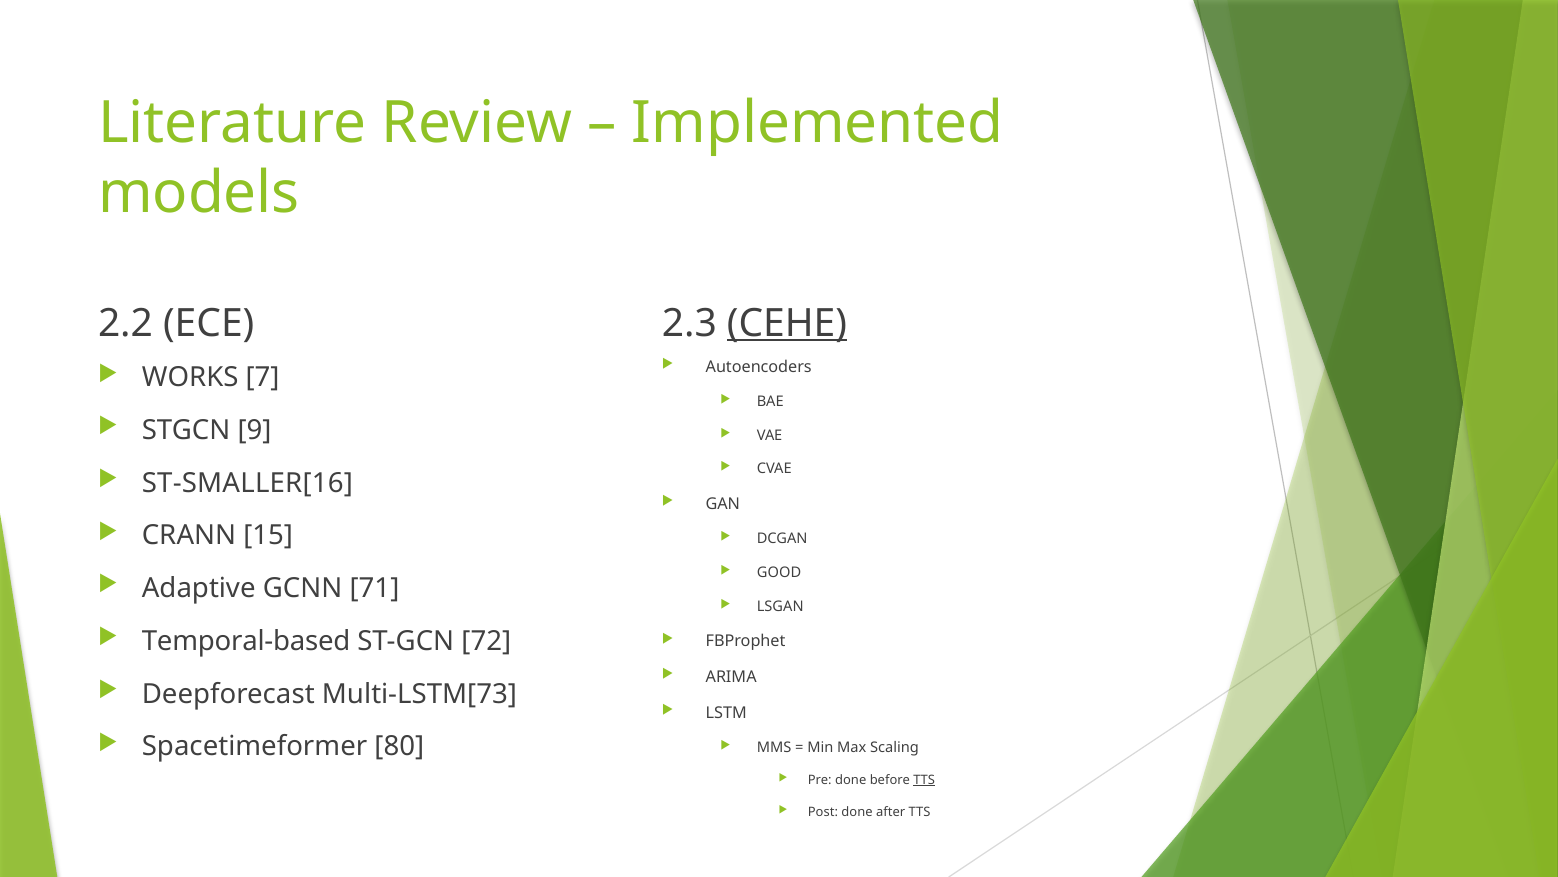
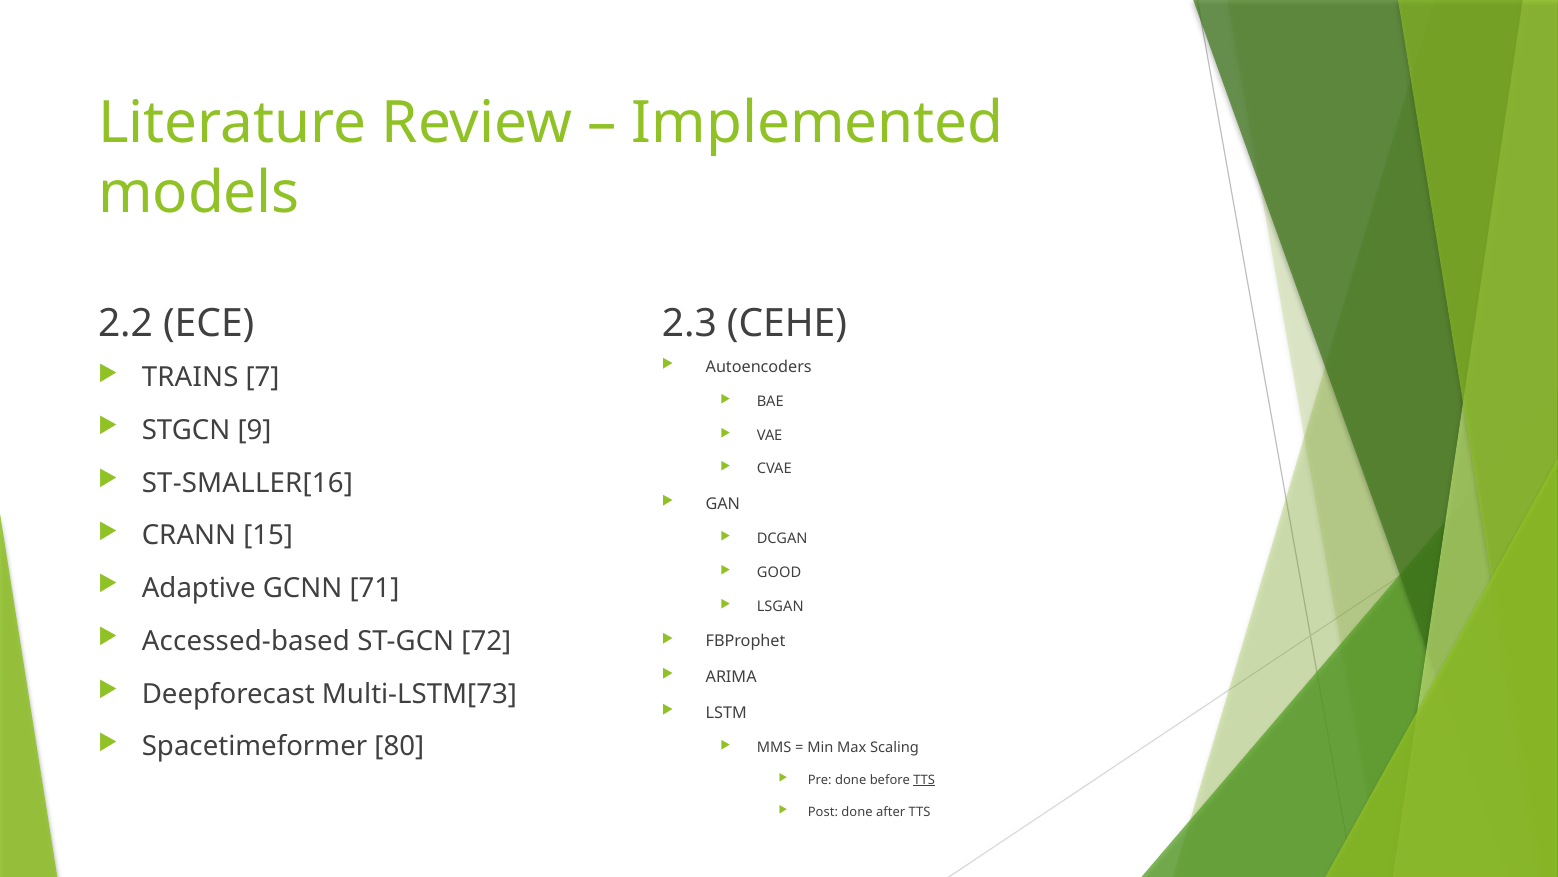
CEHE underline: present -> none (787, 323)
WORKS: WORKS -> TRAINS (190, 377)
Temporal-based: Temporal-based -> Accessed-based (246, 641)
